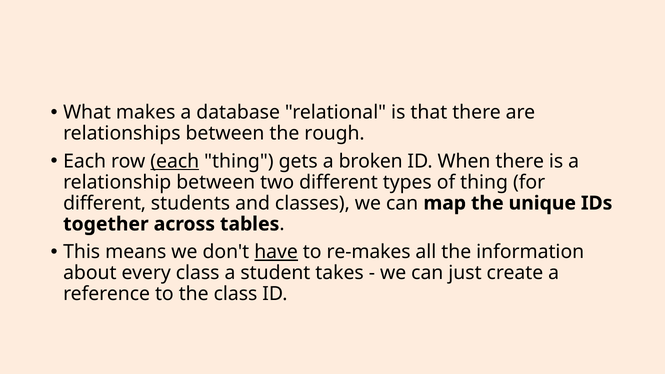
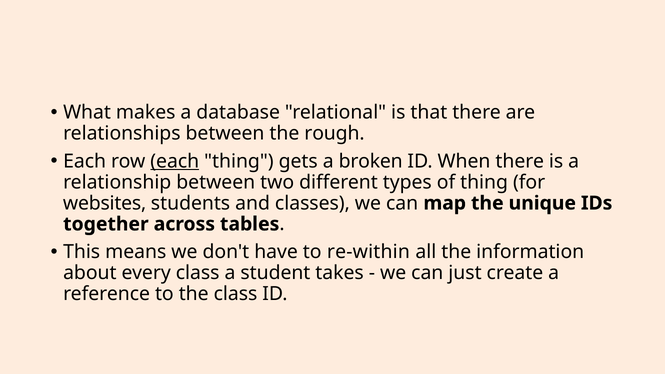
different: different -> websites (105, 203)
have underline: present -> none (276, 252)
re-makes: re-makes -> re-within (368, 252)
